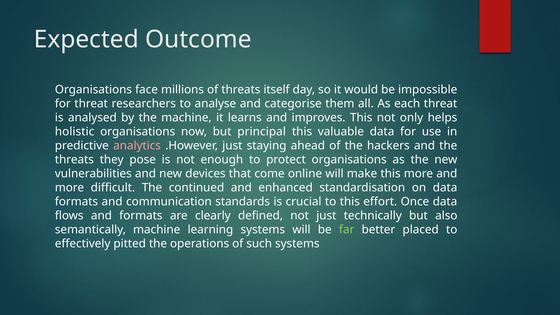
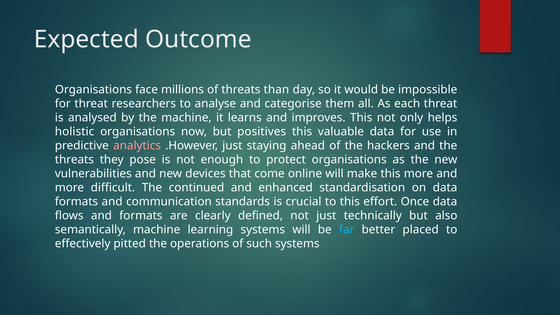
itself: itself -> than (276, 90)
principal: principal -> positives (262, 132)
far colour: light green -> light blue (347, 230)
